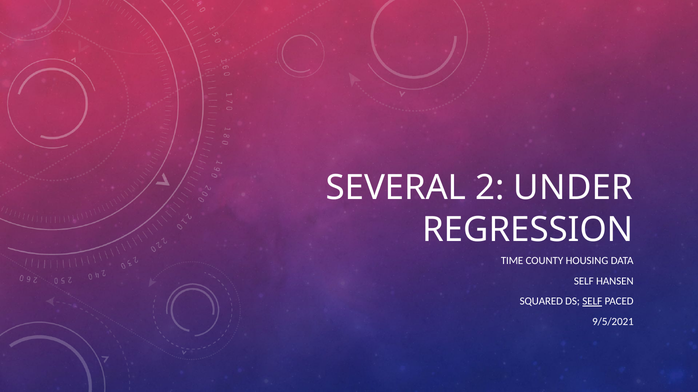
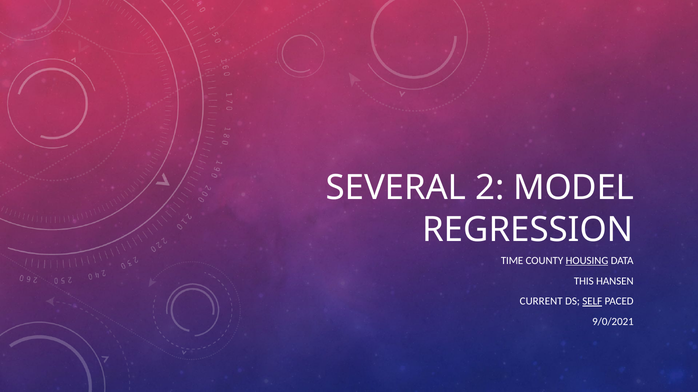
UNDER: UNDER -> MODEL (574, 188)
HOUSING underline: none -> present (587, 261)
SELF: SELF -> THIS (584, 281)
SQUARED: SQUARED -> CURRENT (541, 302)
9/5/2021: 9/5/2021 -> 9/0/2021 (613, 322)
